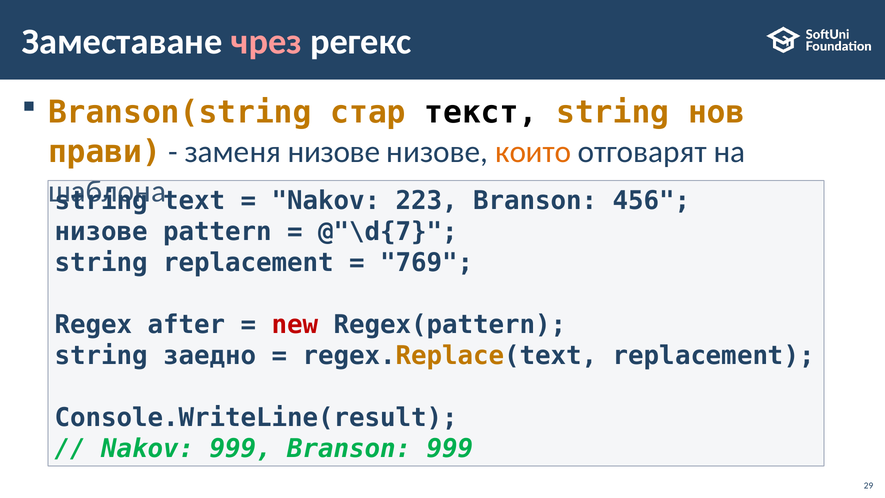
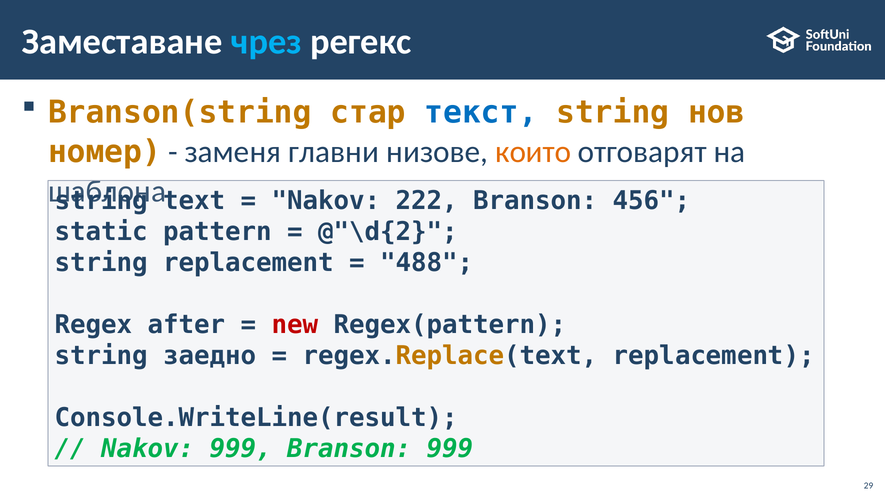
чрез colour: pink -> light blue (266, 42)
текст colour: black -> blue (481, 112)
прави: прави -> номер (104, 152)
заменя низове: низове -> главни (334, 152)
223: 223 -> 222 (427, 201)
низове: низове -> static (101, 232)
@"\d{7: @"\d{7 -> @"\d{2 (388, 232)
769: 769 -> 488 (427, 263)
